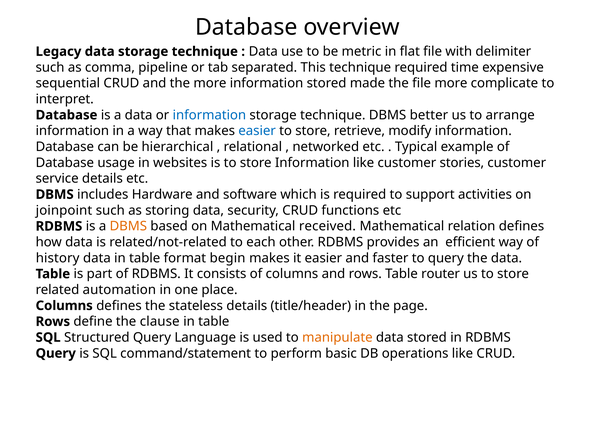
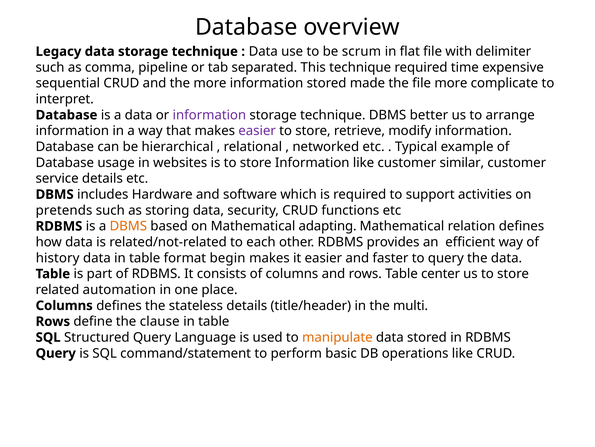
metric: metric -> scrum (361, 51)
information colour: blue -> purple (209, 115)
easier colour: blue -> purple (257, 131)
stories: stories -> similar (462, 162)
joinpoint: joinpoint -> pretends (64, 210)
received: received -> adapting (328, 226)
router: router -> center (441, 273)
page: page -> multi (411, 305)
